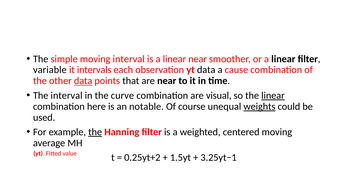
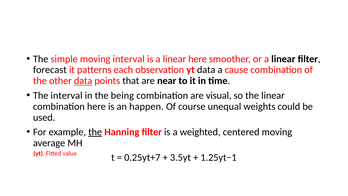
linear near: near -> here (198, 59)
variable: variable -> forecast (50, 70)
intervals: intervals -> patterns (94, 70)
curve: curve -> being (122, 95)
linear underline: present -> none (273, 95)
notable: notable -> happen (146, 106)
weights underline: present -> none (259, 106)
0.25yt+2: 0.25yt+2 -> 0.25yt+7 (142, 157)
1.5yt: 1.5yt -> 3.5yt (180, 157)
3.25yt−1: 3.25yt−1 -> 1.25yt−1 (219, 157)
